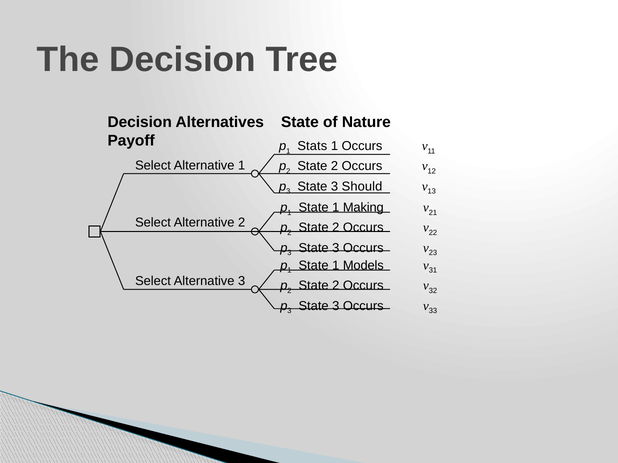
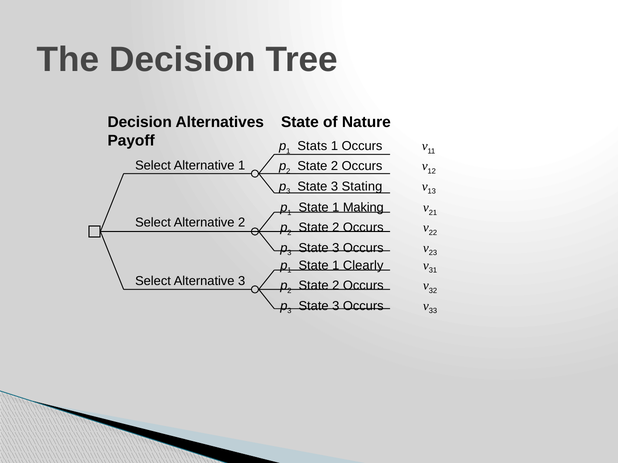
Should: Should -> Stating (362, 187)
Models: Models -> Clearly (363, 266)
